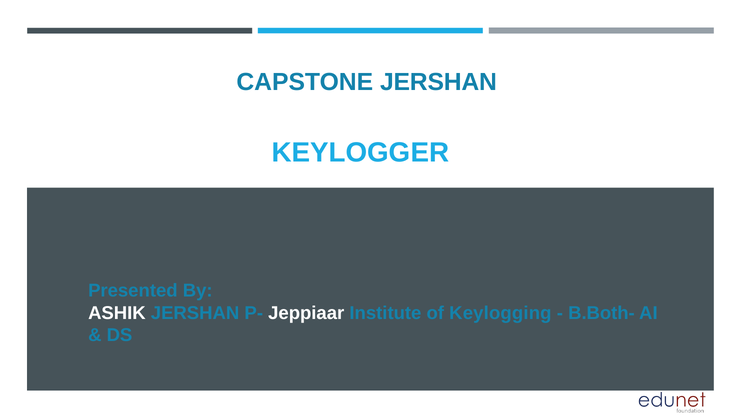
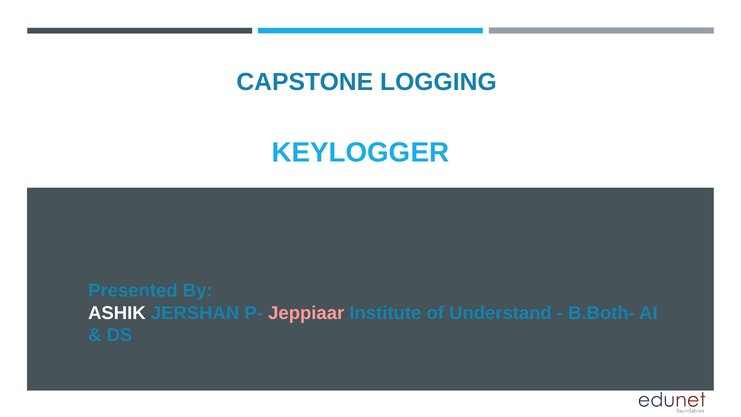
CAPSTONE JERSHAN: JERSHAN -> LOGGING (438, 82)
Jeppiaar colour: white -> pink (306, 313)
Keylogging: Keylogging -> Understand (500, 313)
